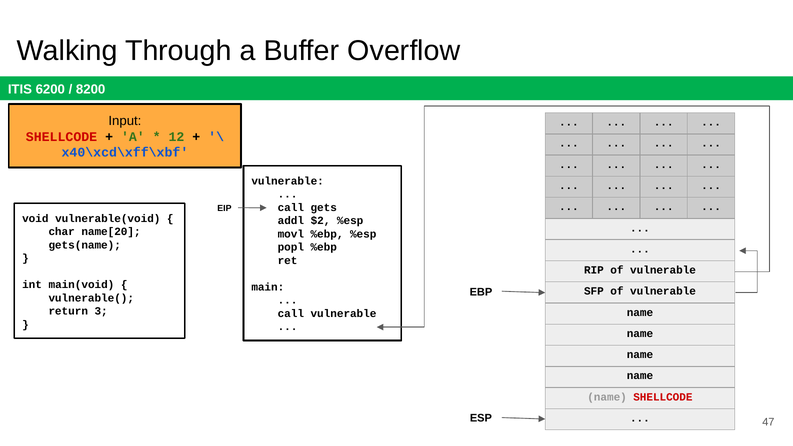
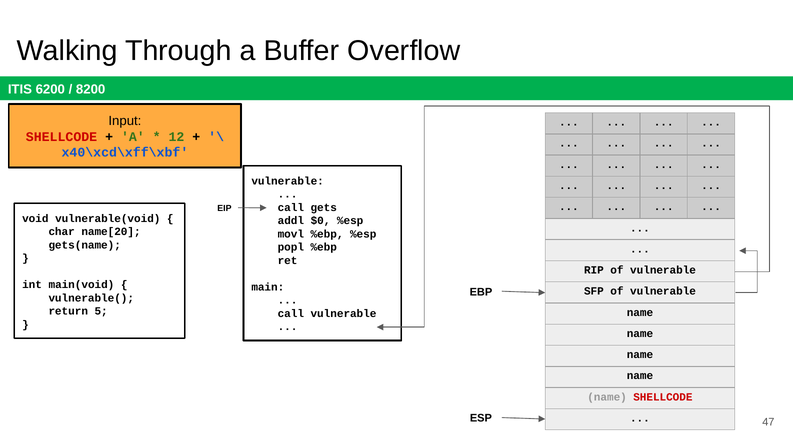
$2: $2 -> $0 (321, 221)
3: 3 -> 5 (101, 311)
